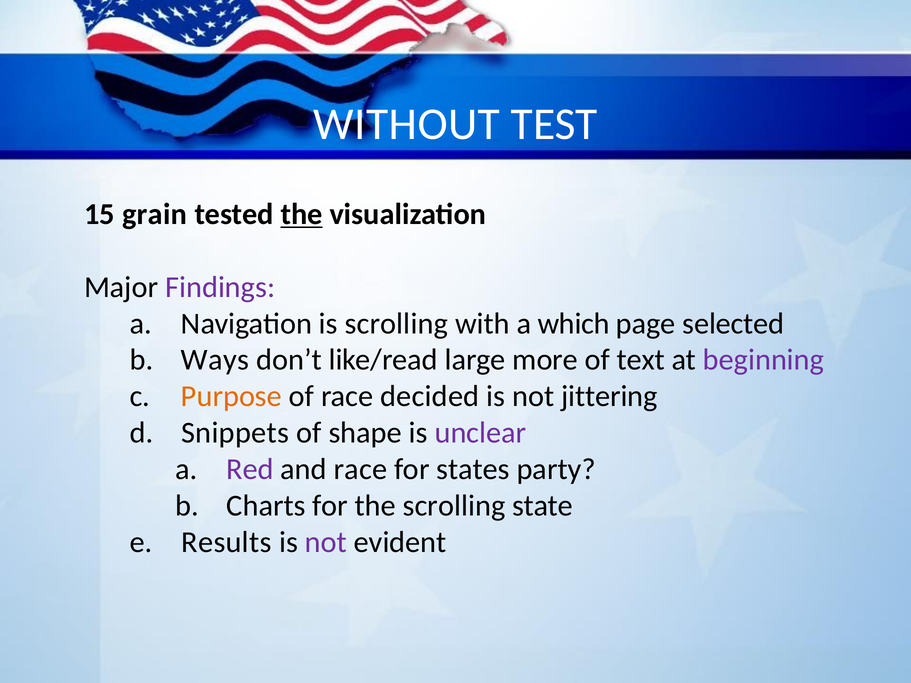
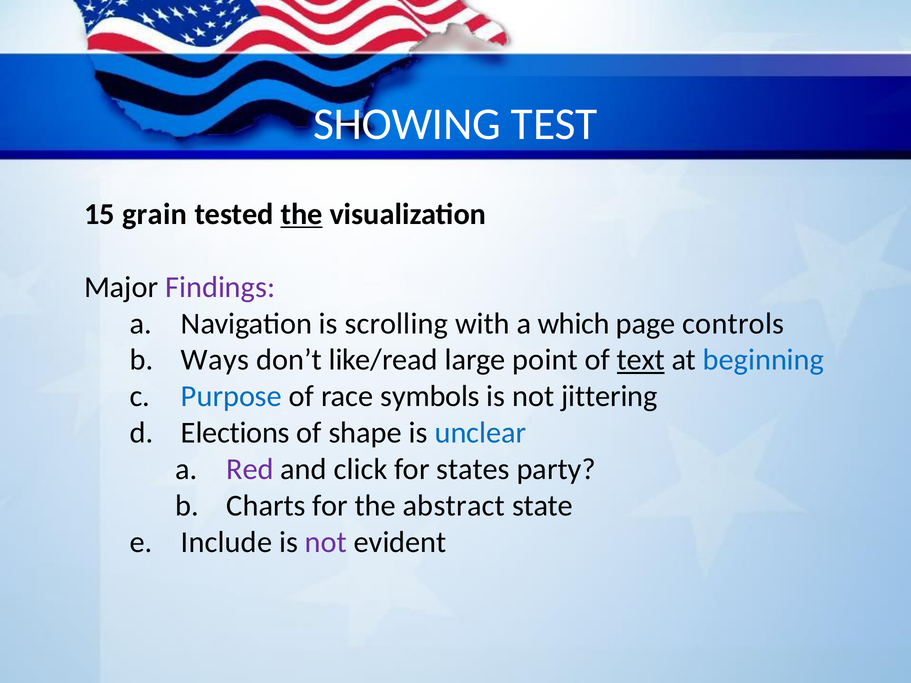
WITHOUT: WITHOUT -> SHOWING (407, 124)
selected: selected -> controls (733, 324)
more: more -> point (545, 360)
text underline: none -> present (641, 360)
beginning colour: purple -> blue (764, 360)
Purpose colour: orange -> blue (231, 396)
decided: decided -> symbols (430, 396)
Snippets: Snippets -> Elections (235, 433)
unclear colour: purple -> blue (481, 433)
and race: race -> click (361, 469)
the scrolling: scrolling -> abstract (454, 506)
Results: Results -> Include (227, 542)
